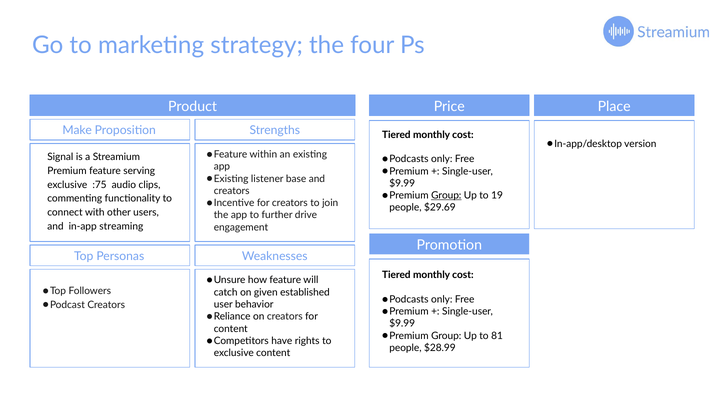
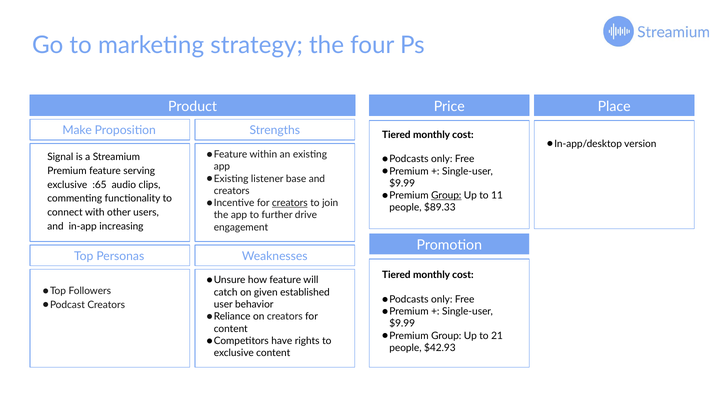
:75: :75 -> :65 (99, 185)
19: 19 -> 11 (497, 195)
creators underline: none -> present (290, 203)
$29.69: $29.69 -> $89.33 (440, 208)
streaming: streaming -> increasing (121, 227)
81: 81 -> 21 (497, 336)
$28.99: $28.99 -> $42.93 (440, 348)
